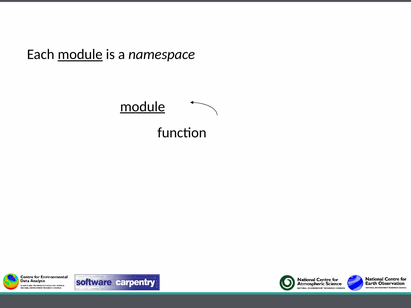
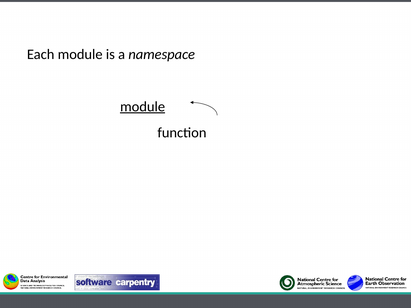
module underline: present -> none (80, 55)
